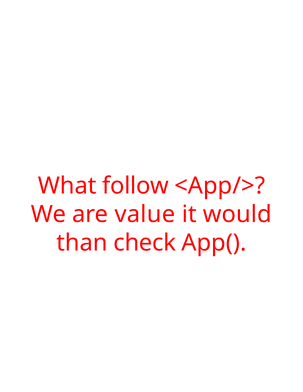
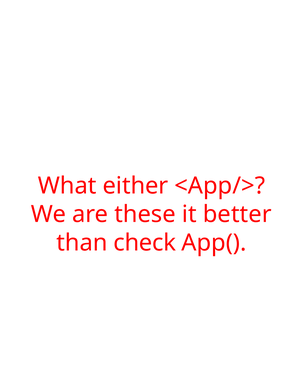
follow: follow -> either (135, 186)
value: value -> these (145, 214)
would: would -> better (237, 214)
